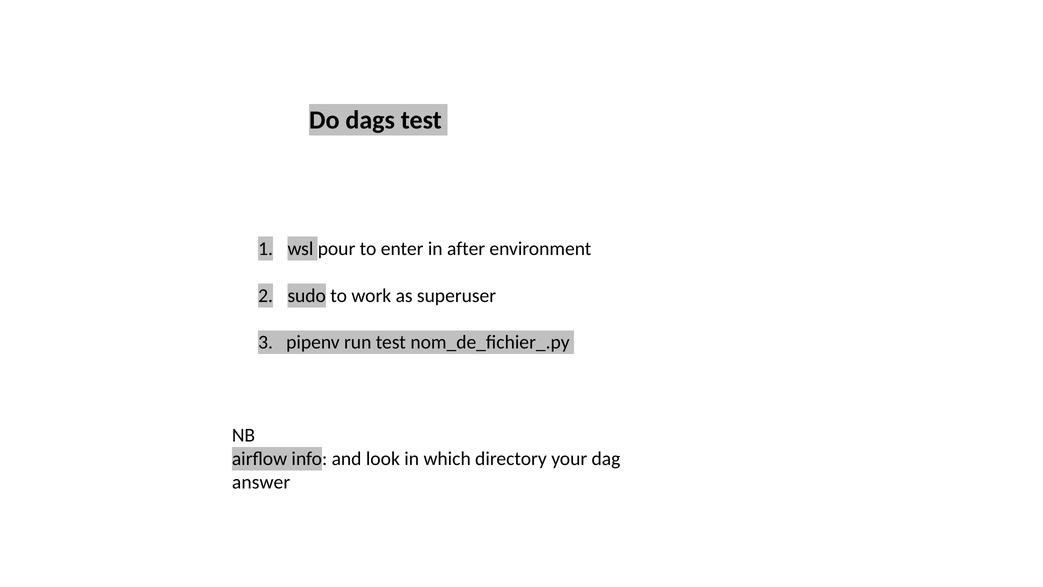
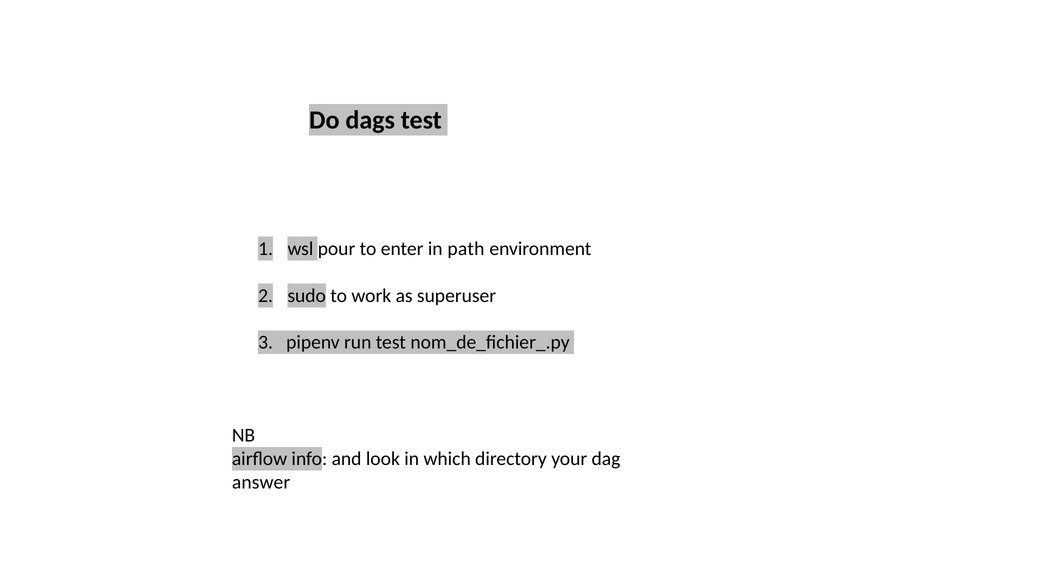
after: after -> path (466, 248)
